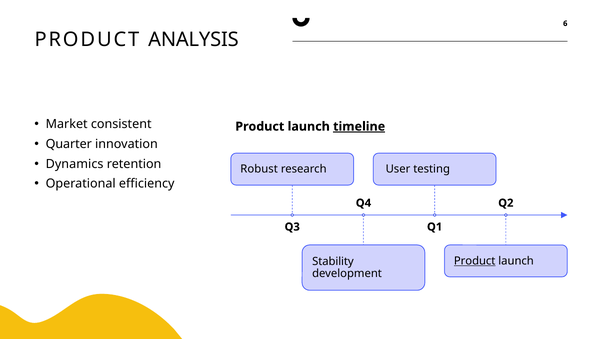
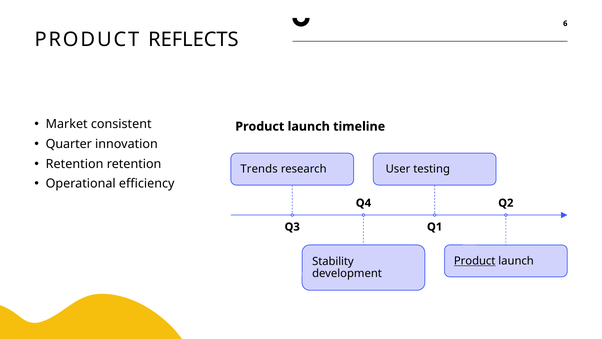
ANALYSIS: ANALYSIS -> REFLECTS (193, 40)
timeline underline: present -> none (359, 126)
Dynamics: Dynamics -> Retention (75, 164)
Robust: Robust -> Trends (259, 169)
